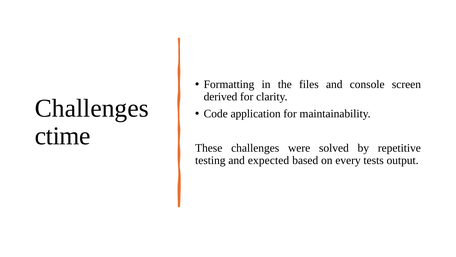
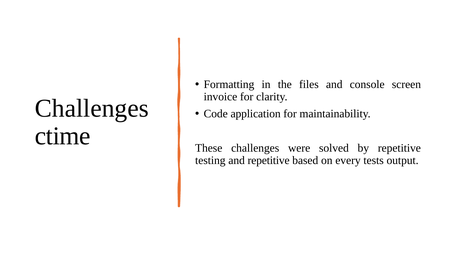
derived: derived -> invoice (220, 97)
and expected: expected -> repetitive (269, 160)
